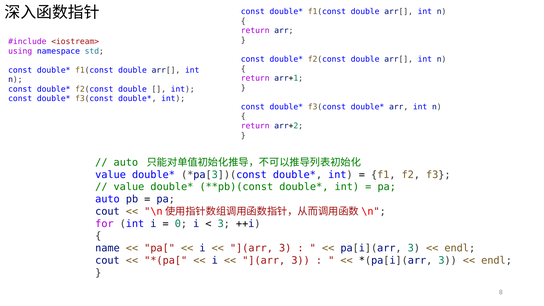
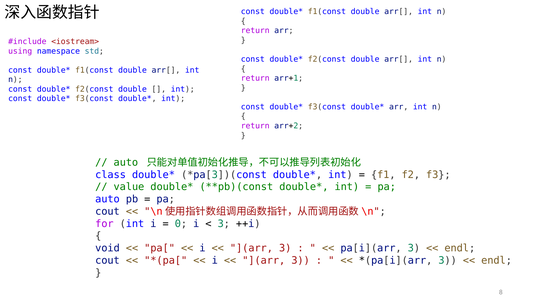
value: value -> class (111, 175)
name: name -> void (107, 248)
